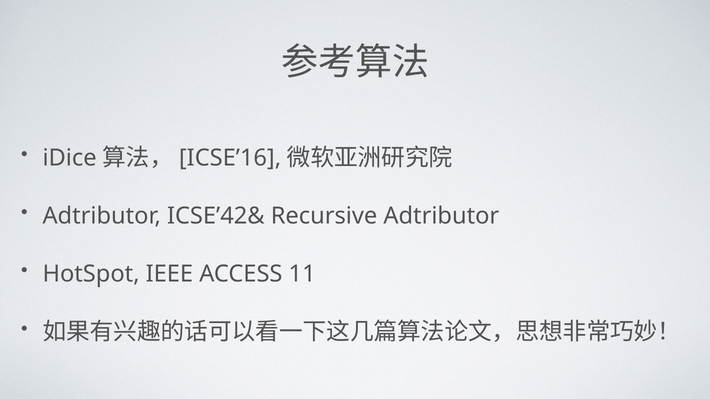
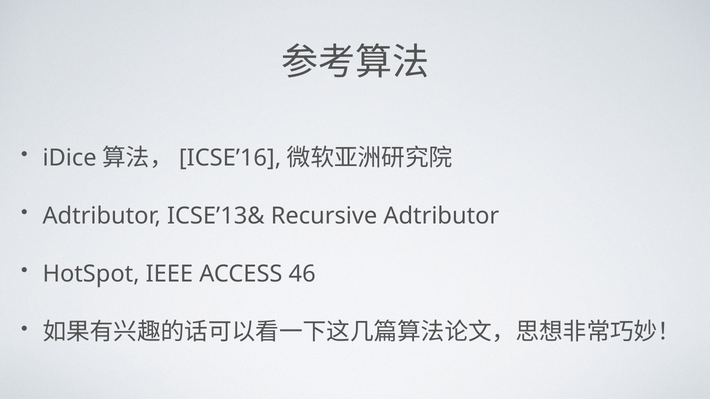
ICSE’42&: ICSE’42& -> ICSE’13& (216, 216)
11: 11 -> 46 (302, 274)
